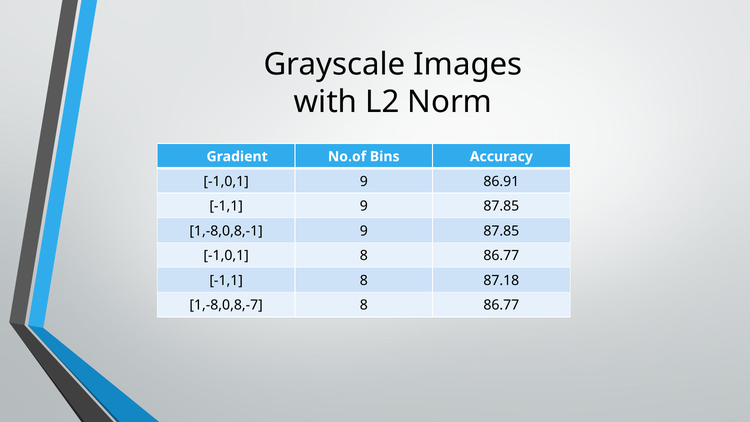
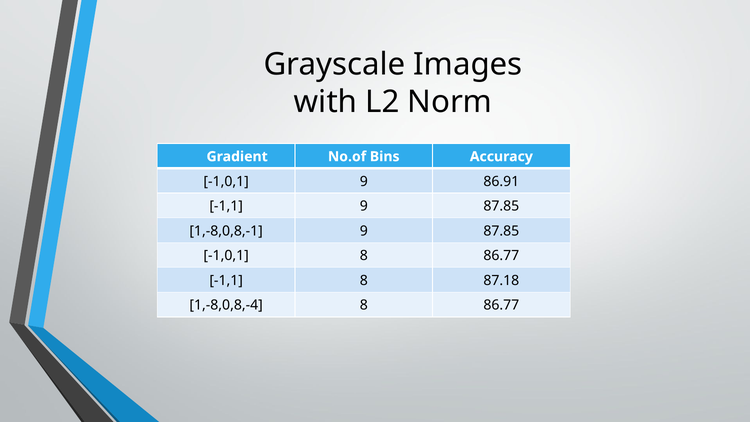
1,-8,0,8,-7: 1,-8,0,8,-7 -> 1,-8,0,8,-4 (226, 305)
